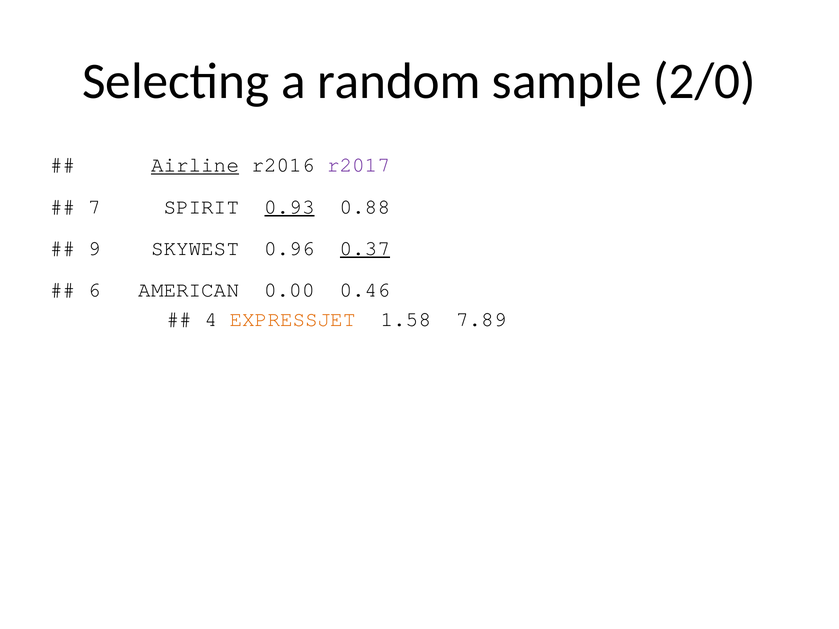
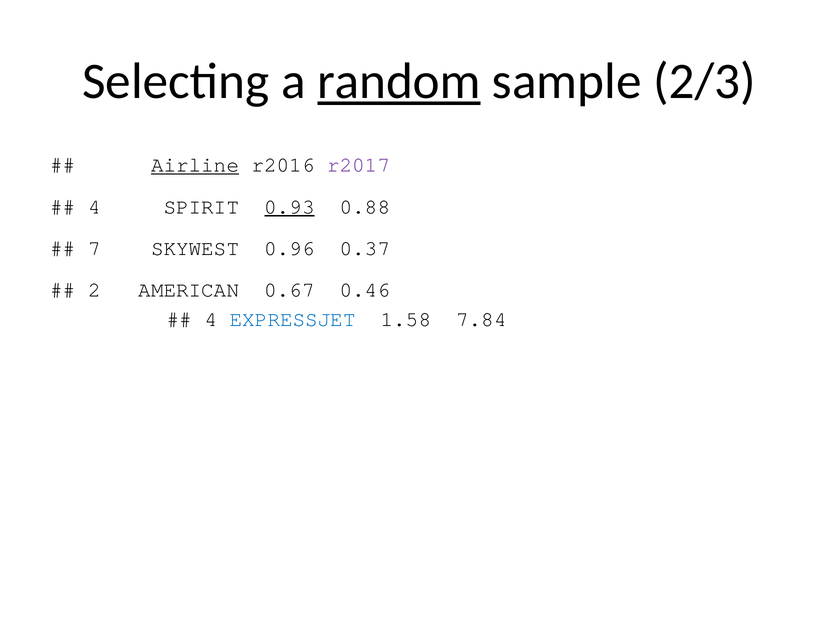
random underline: none -> present (399, 81)
2/0: 2/0 -> 2/3 (705, 81)
7: 7 -> 4 (94, 207)
9: 9 -> 7 (94, 248)
0.37 underline: present -> none (365, 248)
6: 6 -> 2 (94, 290)
0.00: 0.00 -> 0.67 (289, 290)
EXPRESSJET colour: orange -> blue (293, 319)
7.89: 7.89 -> 7.84 (481, 319)
